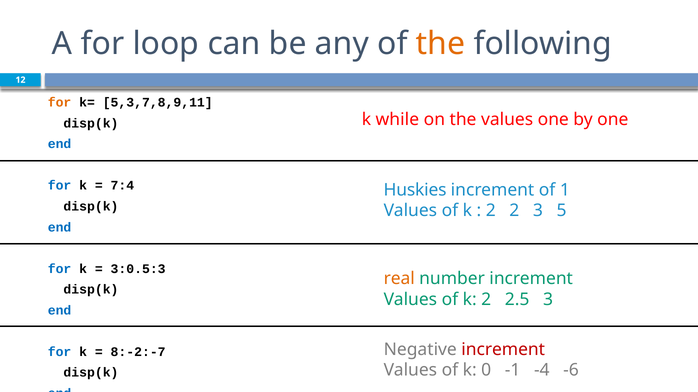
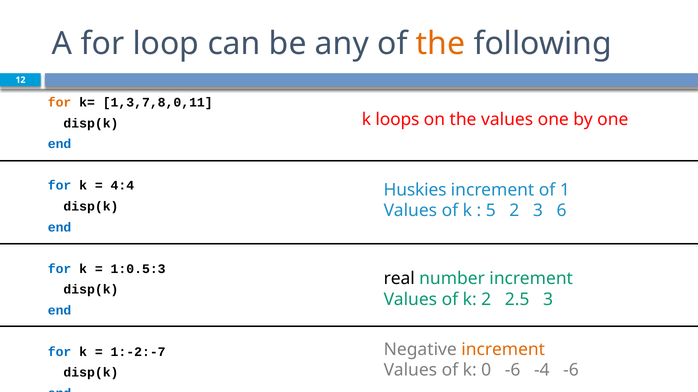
5,3,7,8,9,11: 5,3,7,8,9,11 -> 1,3,7,8,0,11 (158, 103)
while: while -> loops (397, 120)
7:4: 7:4 -> 4:4 (122, 186)
2: 2 -> 5 (491, 211)
5: 5 -> 6 (562, 211)
3:0.5:3: 3:0.5:3 -> 1:0.5:3 (138, 269)
real colour: orange -> black (399, 279)
increment colour: red -> orange (503, 350)
8:-2:-7: 8:-2:-7 -> 1:-2:-7 (138, 352)
0 -1: -1 -> -6 (513, 371)
